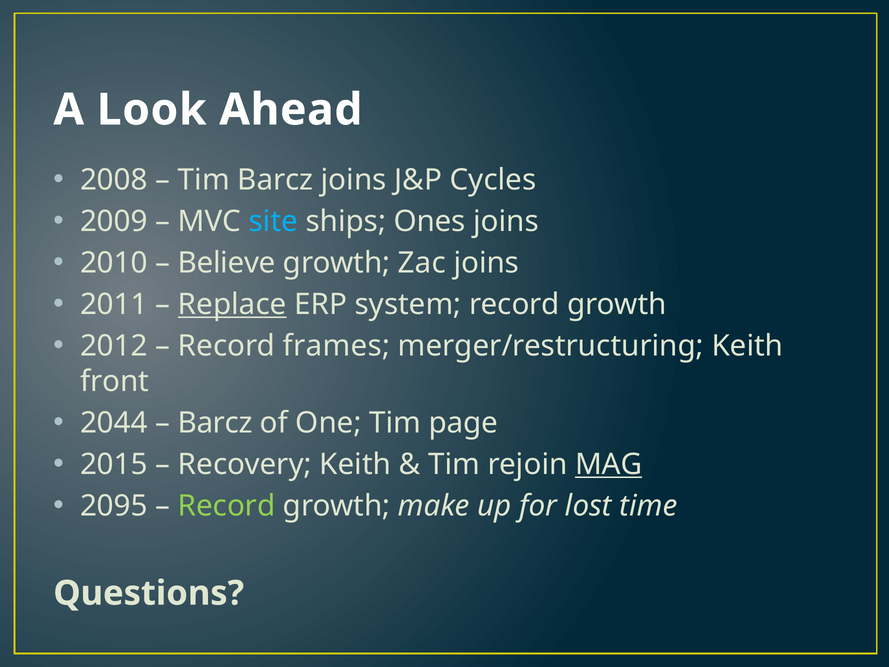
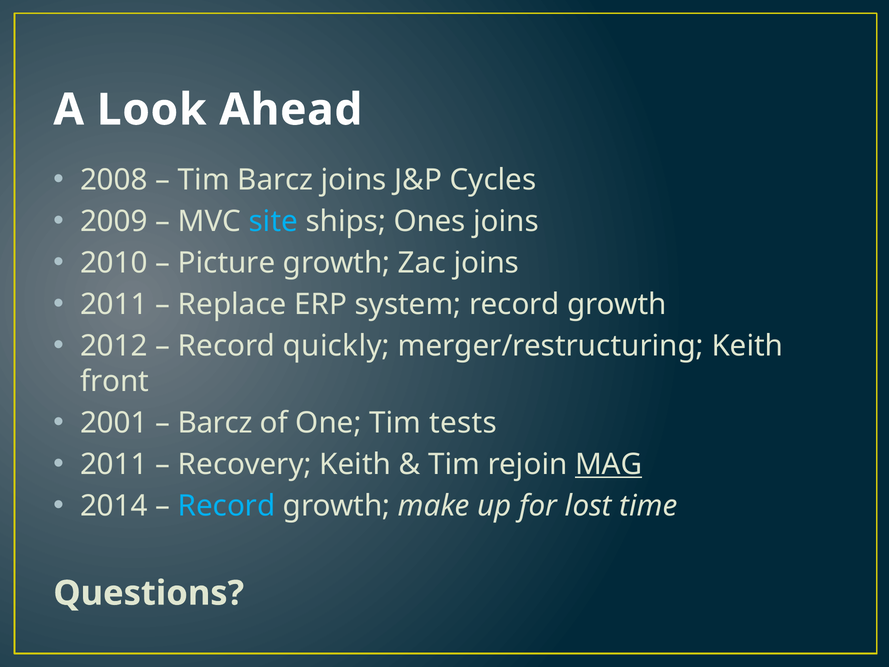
Believe: Believe -> Picture (227, 263)
Replace underline: present -> none (232, 304)
frames: frames -> quickly (336, 346)
2044: 2044 -> 2001 (114, 423)
page: page -> tests (463, 423)
2015: 2015 -> 2011 (114, 464)
2095: 2095 -> 2014 (114, 506)
Record colour: light green -> light blue (227, 506)
